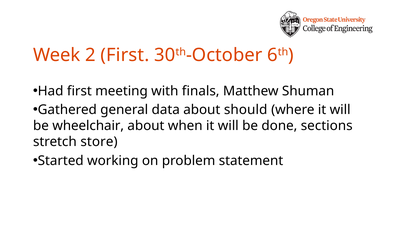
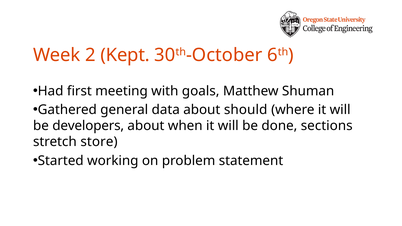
2 First: First -> Kept (125, 55)
finals: finals -> goals (201, 91)
wheelchair: wheelchair -> developers (88, 126)
